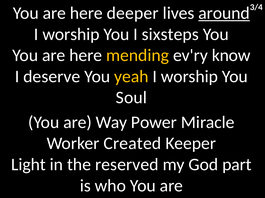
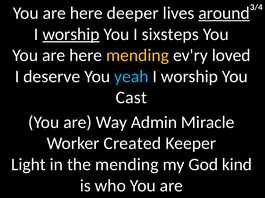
worship underline: none -> present (71, 34)
know: know -> loved (231, 56)
yeah colour: yellow -> light blue (131, 77)
Soul: Soul -> Cast (131, 98)
Power: Power -> Admin (154, 123)
the reserved: reserved -> mending (127, 165)
part: part -> kind (237, 165)
